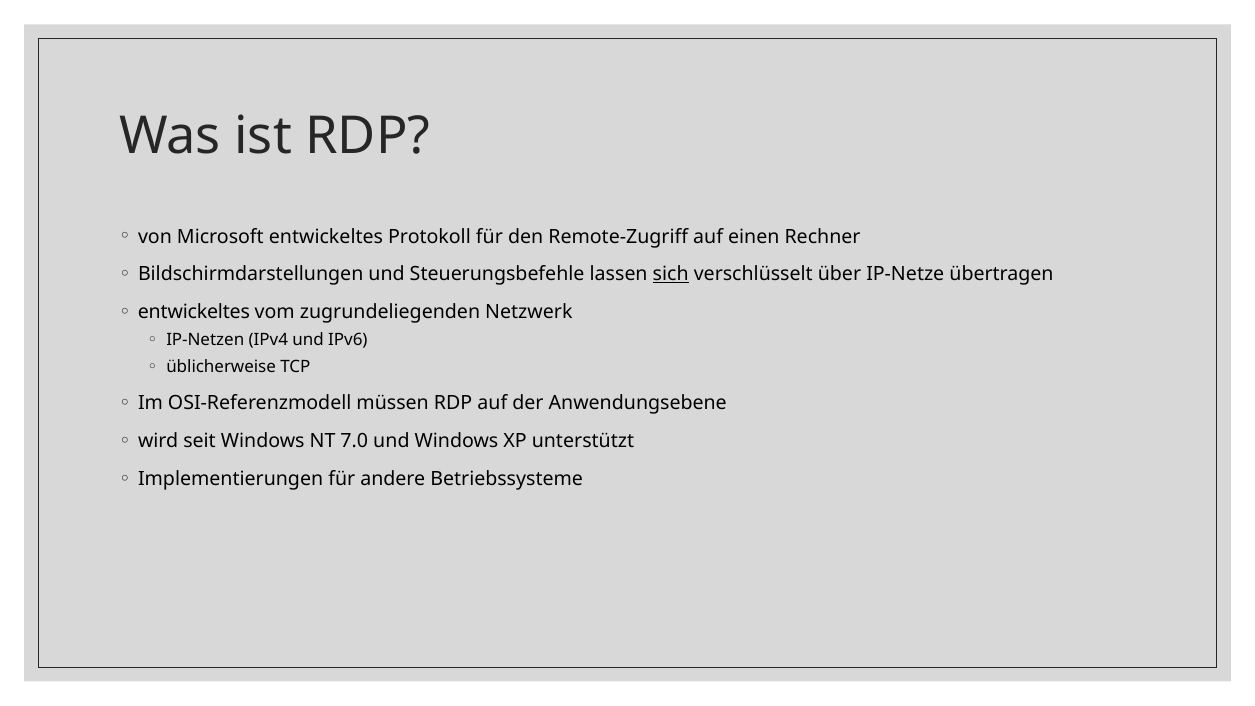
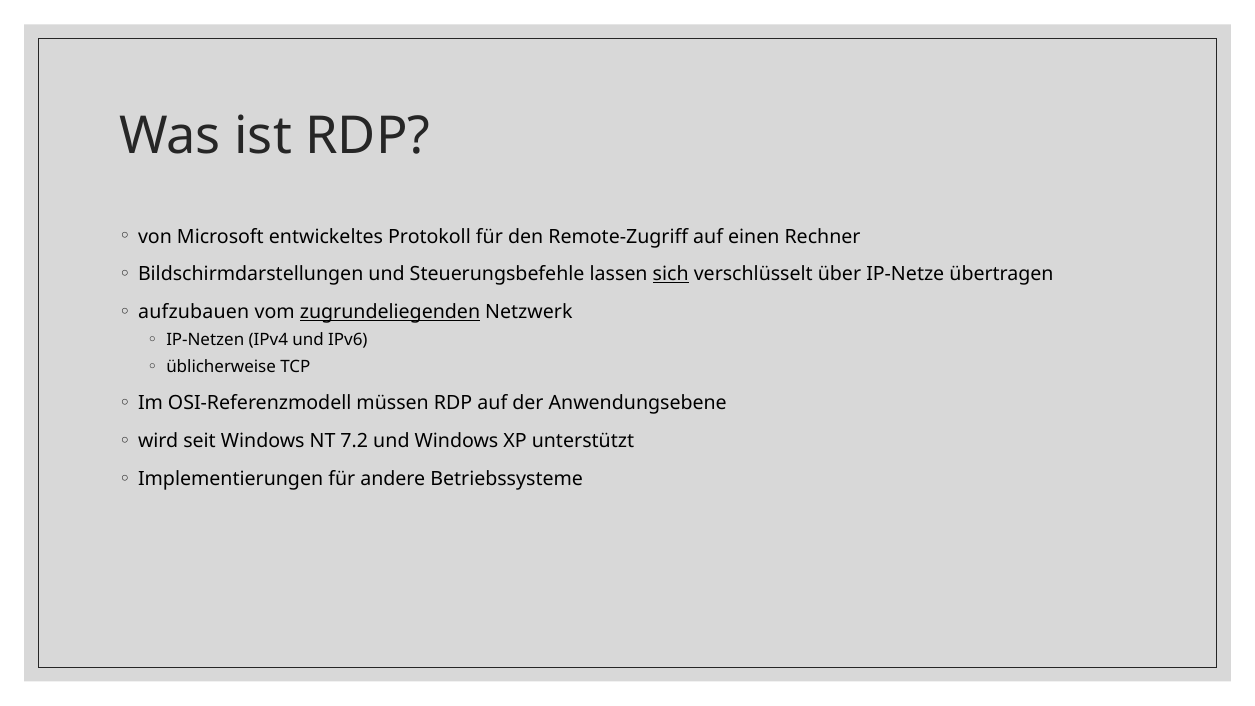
entwickeltes: entwickeltes -> aufzubauen (194, 312)
zugrundeliegenden underline: none -> present (390, 312)
7.0: 7.0 -> 7.2 (354, 441)
